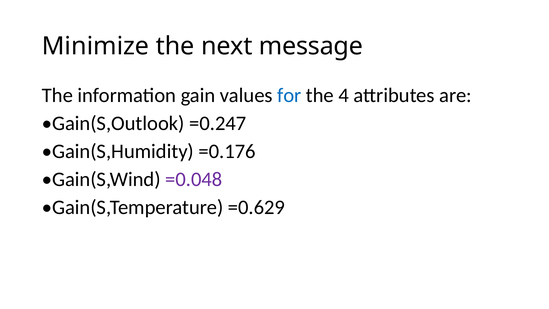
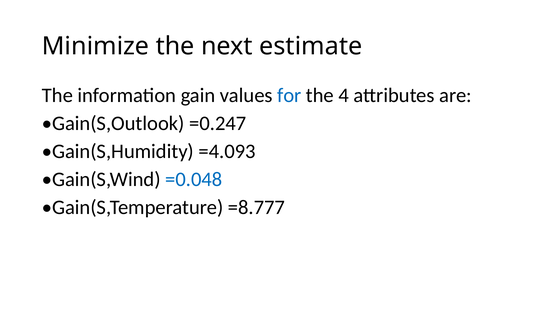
message: message -> estimate (311, 46)
=0.176: =0.176 -> =4.093 (227, 151)
=0.048 colour: purple -> blue (194, 179)
=0.629: =0.629 -> =8.777 (256, 207)
